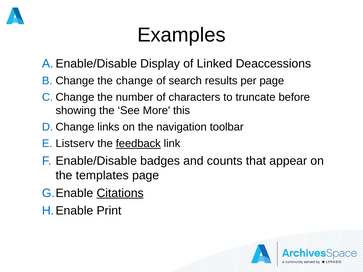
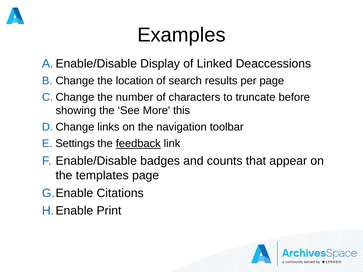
the change: change -> location (135, 81)
Listserv: Listserv -> Settings (75, 144)
Citations underline: present -> none (120, 193)
